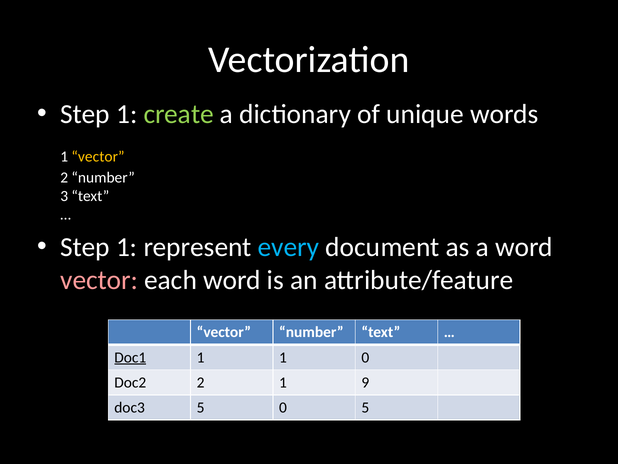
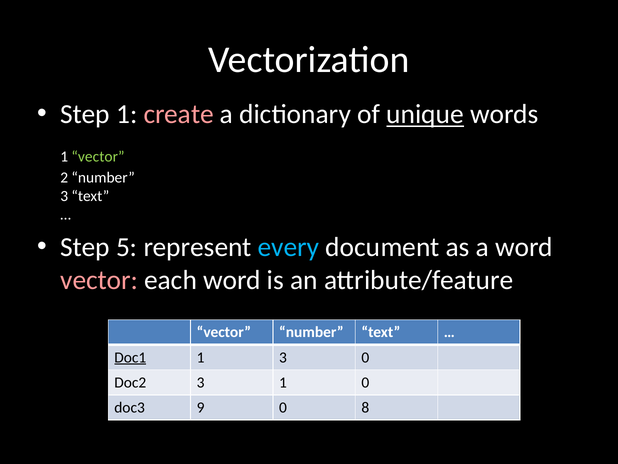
create colour: light green -> pink (179, 114)
unique underline: none -> present (425, 114)
vector colour: yellow -> light green (98, 157)
1: 1 -> 5 (127, 247)
1 1: 1 -> 3 (283, 357)
Doc2 2: 2 -> 3 (201, 382)
1 9: 9 -> 0 (365, 382)
doc3 5: 5 -> 9 (201, 407)
0 5: 5 -> 8 (365, 407)
